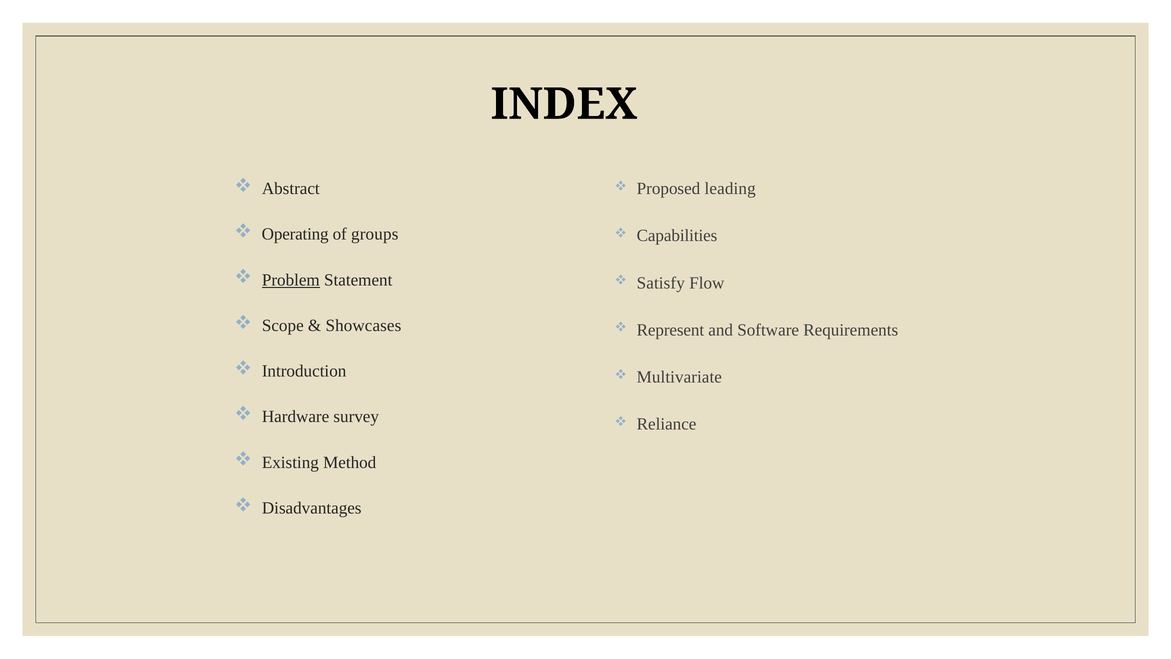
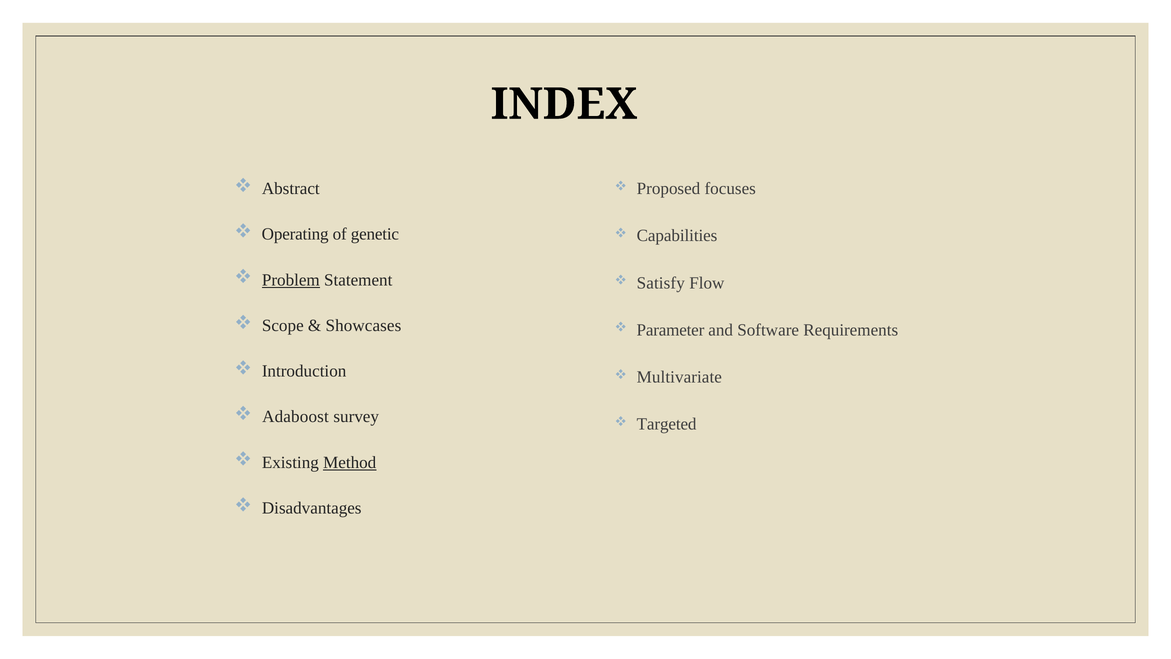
leading: leading -> focuses (730, 189)
groups: groups -> genetic (375, 234)
Represent: Represent -> Parameter (670, 330)
Hardware: Hardware -> Adaboost (295, 417)
Reliance: Reliance -> Targeted (667, 424)
Method underline: none -> present (350, 462)
